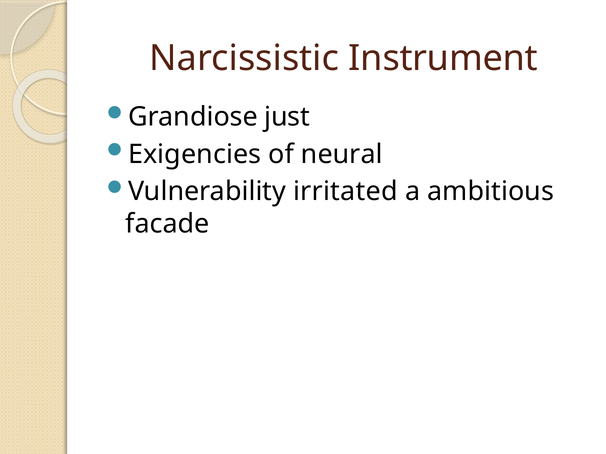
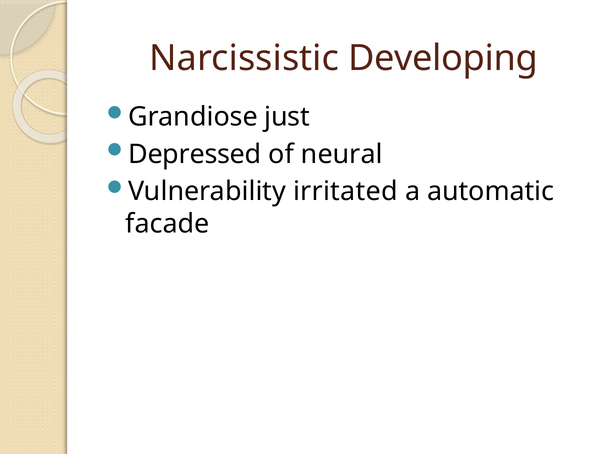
Instrument: Instrument -> Developing (443, 59)
Exigencies: Exigencies -> Depressed (195, 154)
ambitious: ambitious -> automatic (491, 192)
